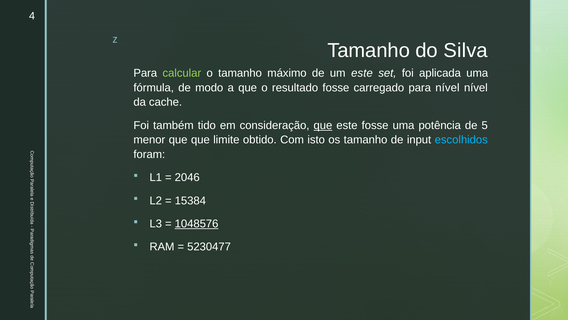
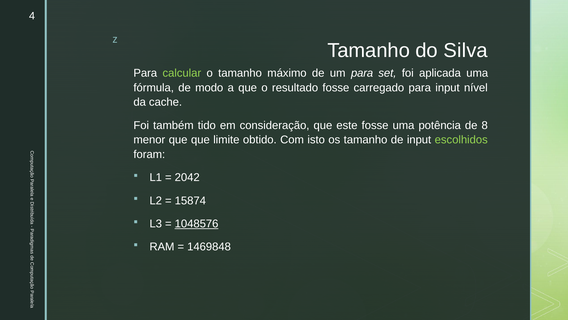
um este: este -> para (362, 73)
para nível: nível -> input (448, 88)
que underline: present -> none (323, 125)
5: 5 -> 8 (485, 125)
escolhidos colour: light blue -> light green (461, 140)
2046: 2046 -> 2042 (187, 177)
15384: 15384 -> 15874 (190, 200)
5230477: 5230477 -> 1469848 (209, 247)
